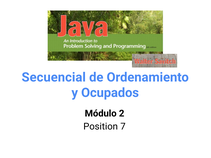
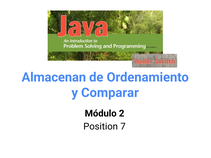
Secuencial: Secuencial -> Almacenan (54, 77)
Ocupados: Ocupados -> Comparar (110, 93)
